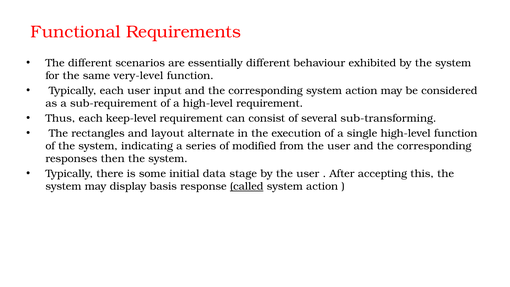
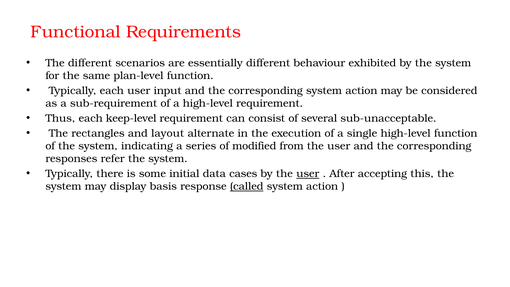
very-level: very-level -> plan-level (138, 76)
sub-transforming: sub-transforming -> sub-unacceptable (388, 118)
then: then -> refer (113, 159)
stage: stage -> cases (243, 174)
user underline: none -> present (308, 174)
